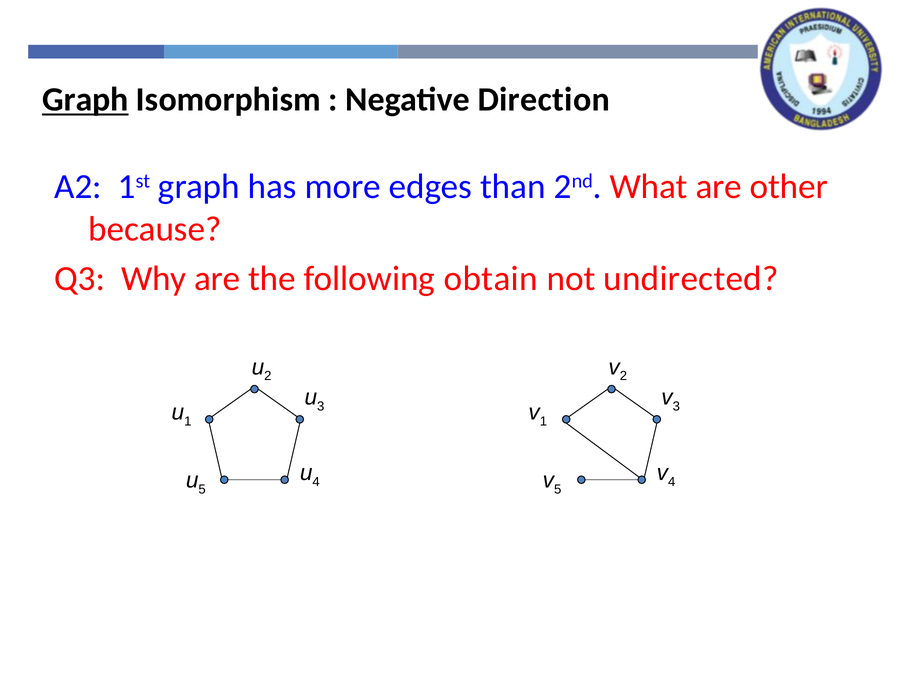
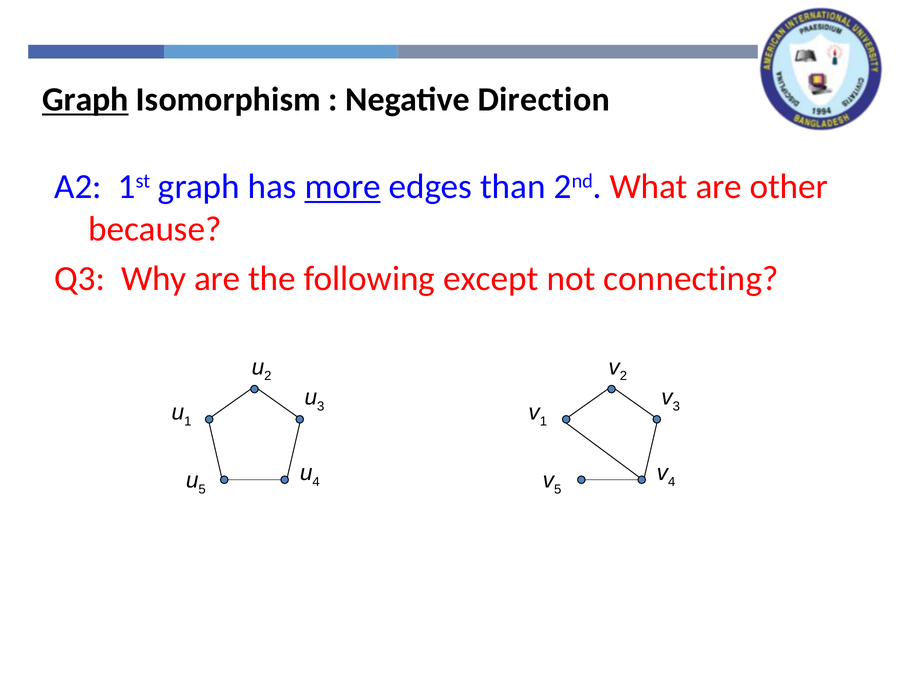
more underline: none -> present (343, 187)
obtain: obtain -> except (491, 278)
undirected: undirected -> connecting (691, 278)
